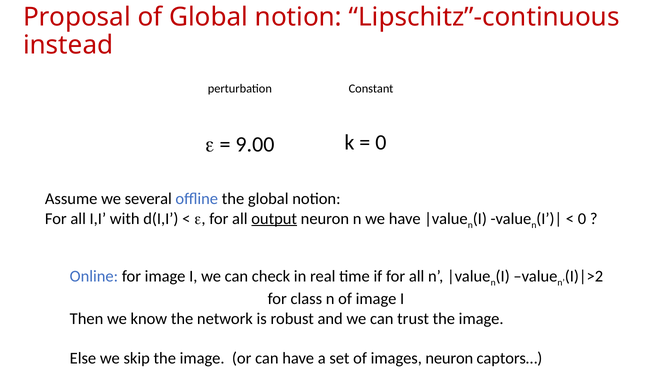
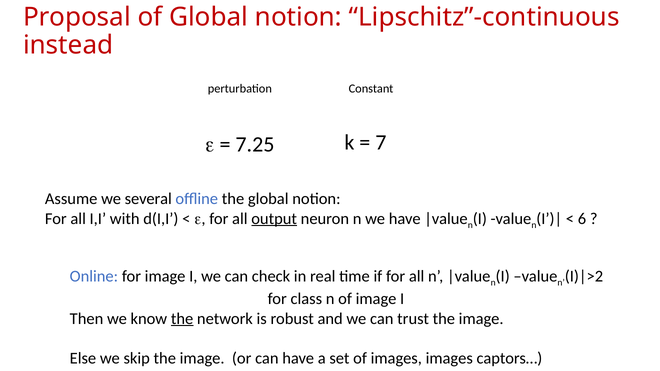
0: 0 -> 7 (381, 143)
9.00: 9.00 -> 7.25 (255, 144)
0: 0 -> 6 (582, 219)
the underline: none -> present (182, 319)
images neuron: neuron -> images (449, 358)
